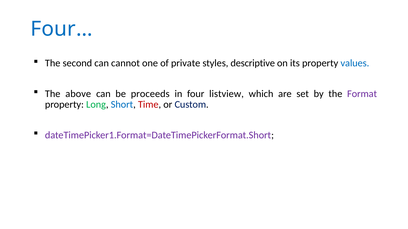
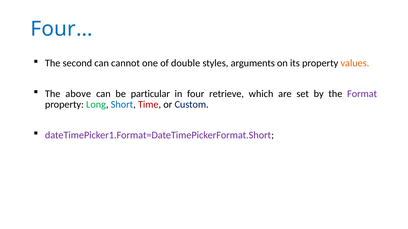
private: private -> double (186, 63)
descriptive: descriptive -> arguments (253, 63)
values colour: blue -> orange (355, 63)
proceeds: proceeds -> particular (150, 94)
listview: listview -> retrieve (227, 94)
